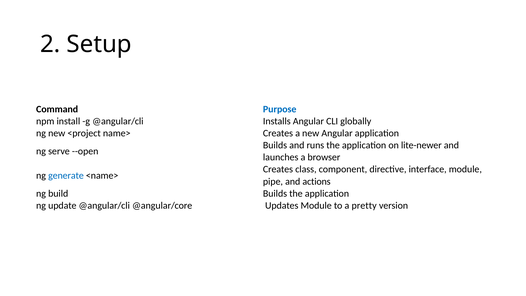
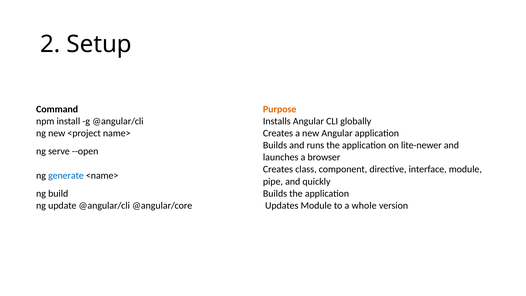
Purpose colour: blue -> orange (280, 109)
actions: actions -> quickly (316, 181)
pretty: pretty -> whole (364, 205)
